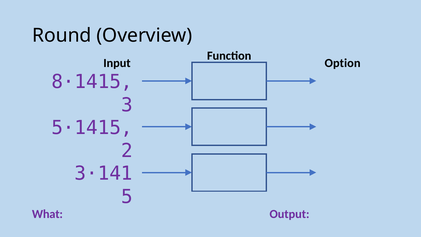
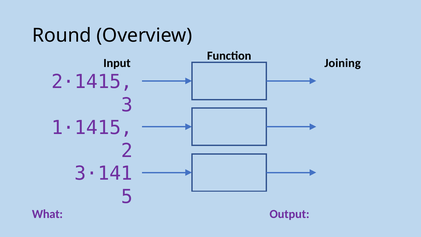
Option: Option -> Joining (343, 63)
8·1415: 8·1415 -> 2·1415 (92, 82)
5·1415: 5·1415 -> 1·1415 (92, 128)
